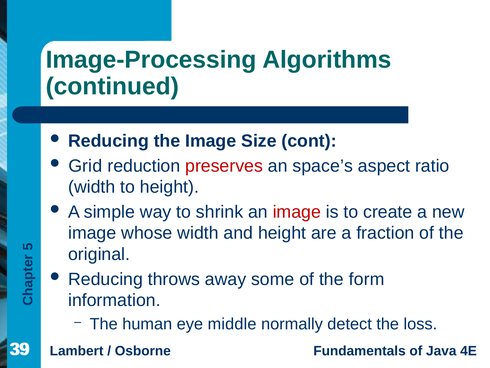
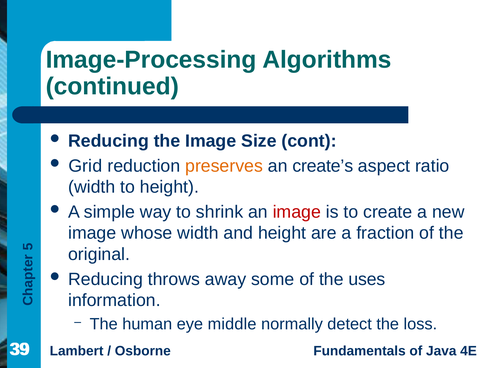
preserves colour: red -> orange (224, 166)
space’s: space’s -> create’s (323, 166)
form: form -> uses (367, 279)
